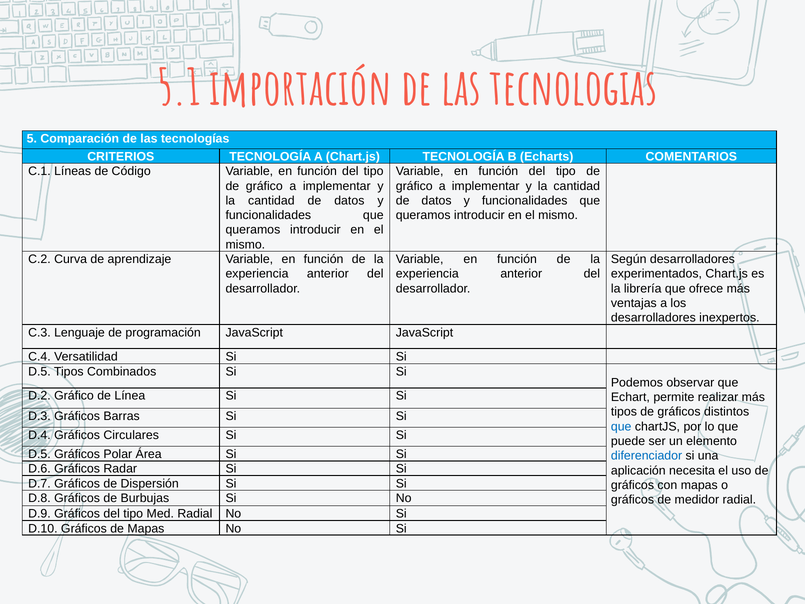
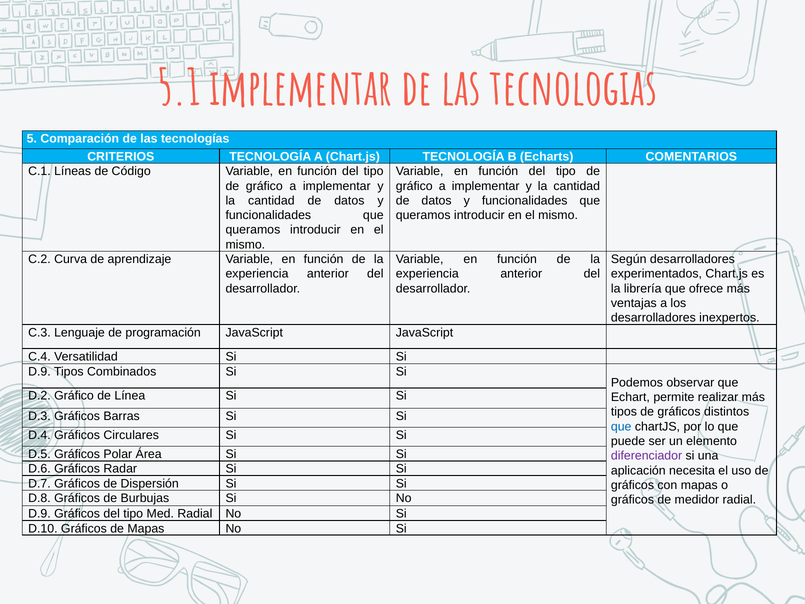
5.1 importación: importación -> implementar (301, 89)
D.5: D.5 -> D.9 (39, 372)
diferenciador colour: blue -> purple (647, 456)
